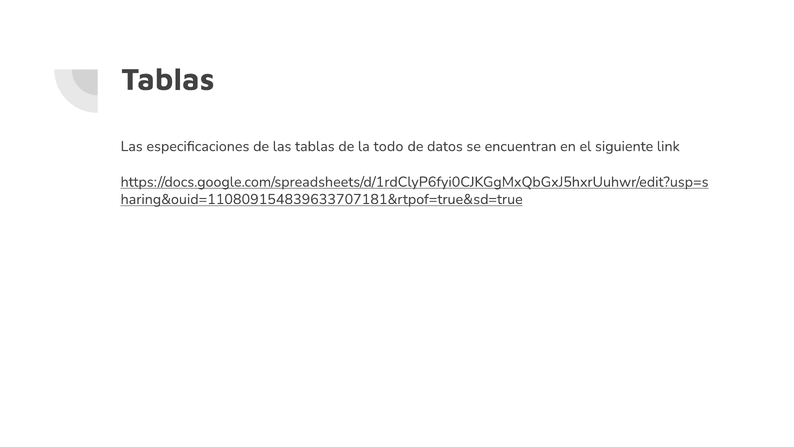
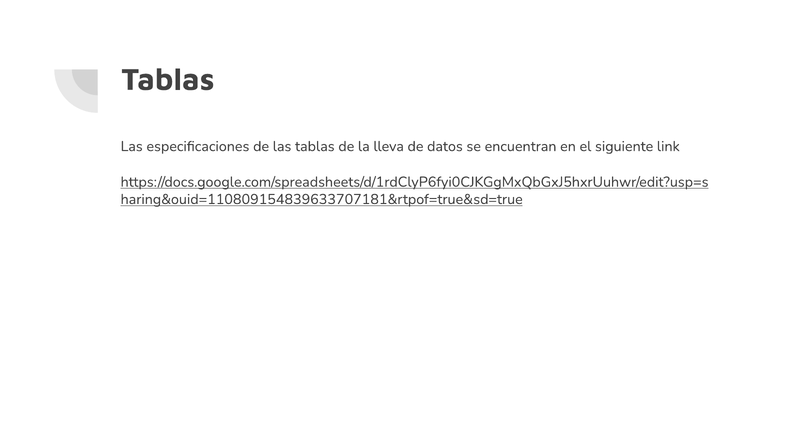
todo: todo -> lleva (389, 146)
